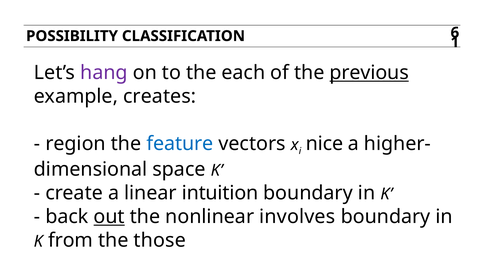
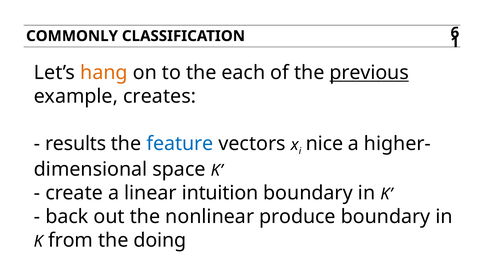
POSSIBILITY: POSSIBILITY -> COMMONLY (72, 36)
hang colour: purple -> orange (104, 73)
region: region -> results (76, 144)
out underline: present -> none (109, 216)
involves: involves -> produce (297, 216)
those: those -> doing (160, 240)
